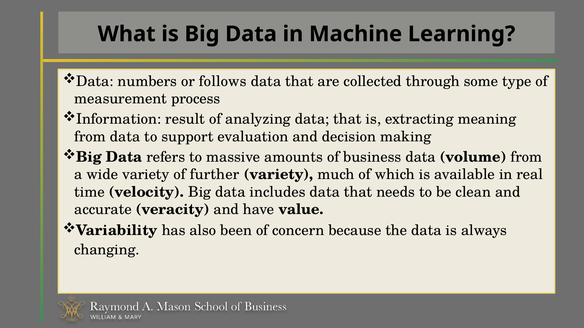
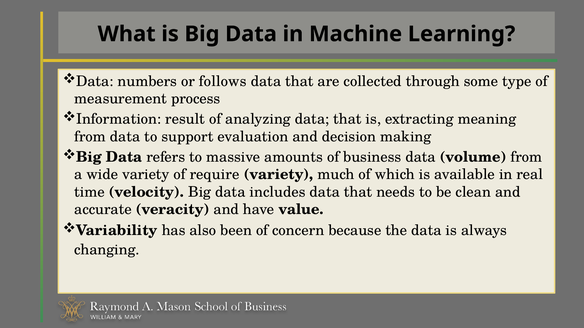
further: further -> require (215, 175)
